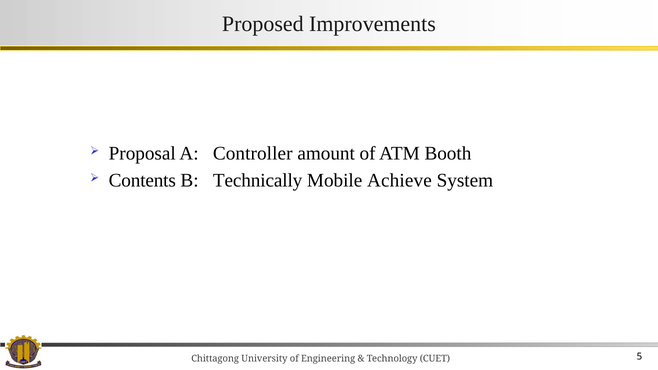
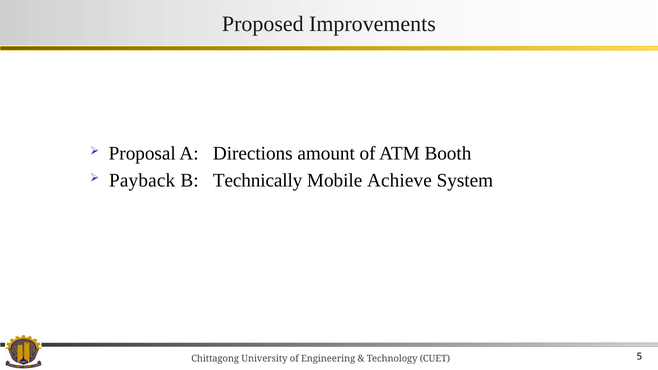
Controller: Controller -> Directions (253, 154)
Contents: Contents -> Payback (142, 181)
